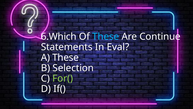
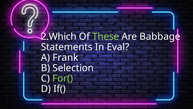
6.Which: 6.Which -> 2.Which (59, 36)
These colour: light blue -> light green (106, 36)
Continue: Continue -> Babbage (160, 36)
A These: These -> Frank (65, 57)
